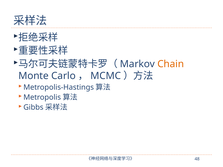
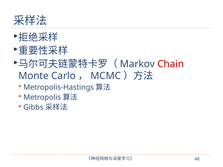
Chain colour: orange -> red (171, 64)
